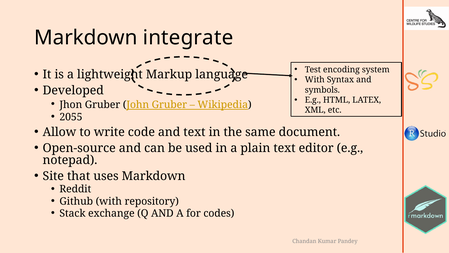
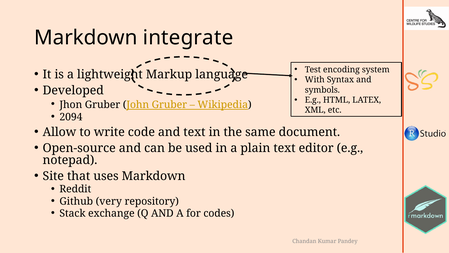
2055: 2055 -> 2094 (71, 117)
Github with: with -> very (109, 201)
